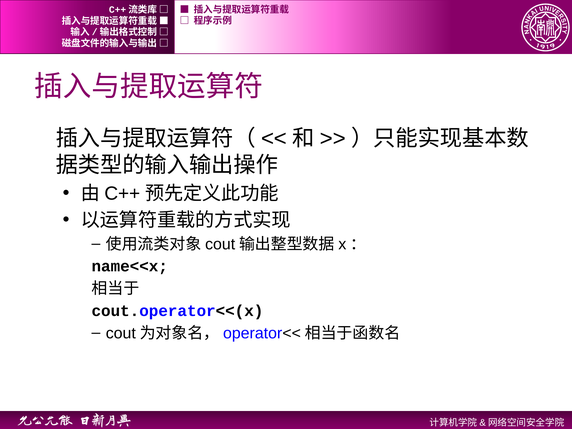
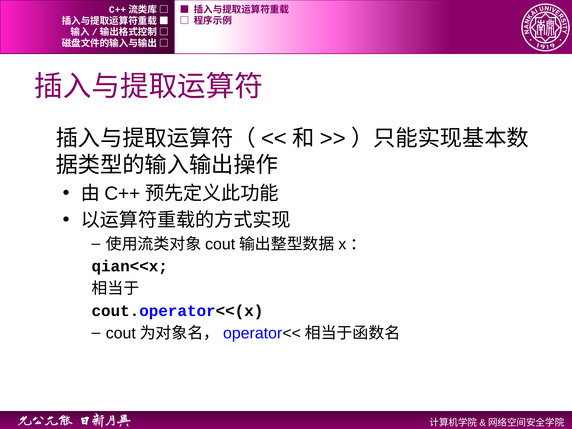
name<<x: name<<x -> qian<<x (130, 266)
